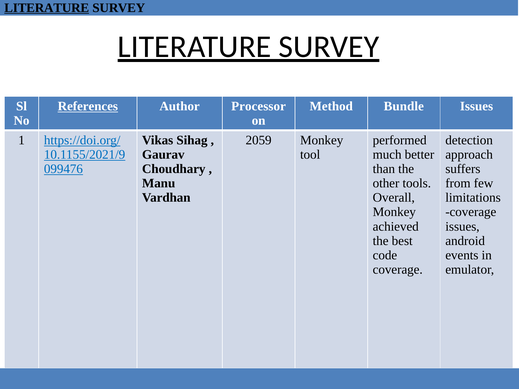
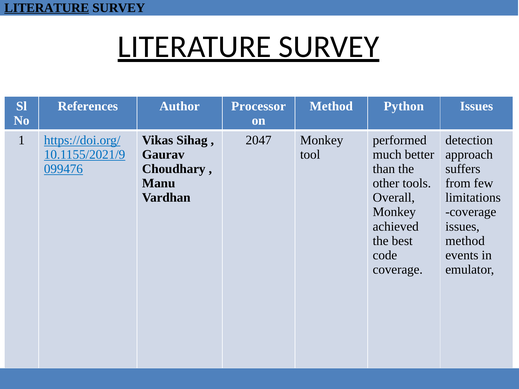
References underline: present -> none (88, 106)
Bundle: Bundle -> Python (404, 106)
2059: 2059 -> 2047 (259, 140)
android: android -> method (465, 241)
